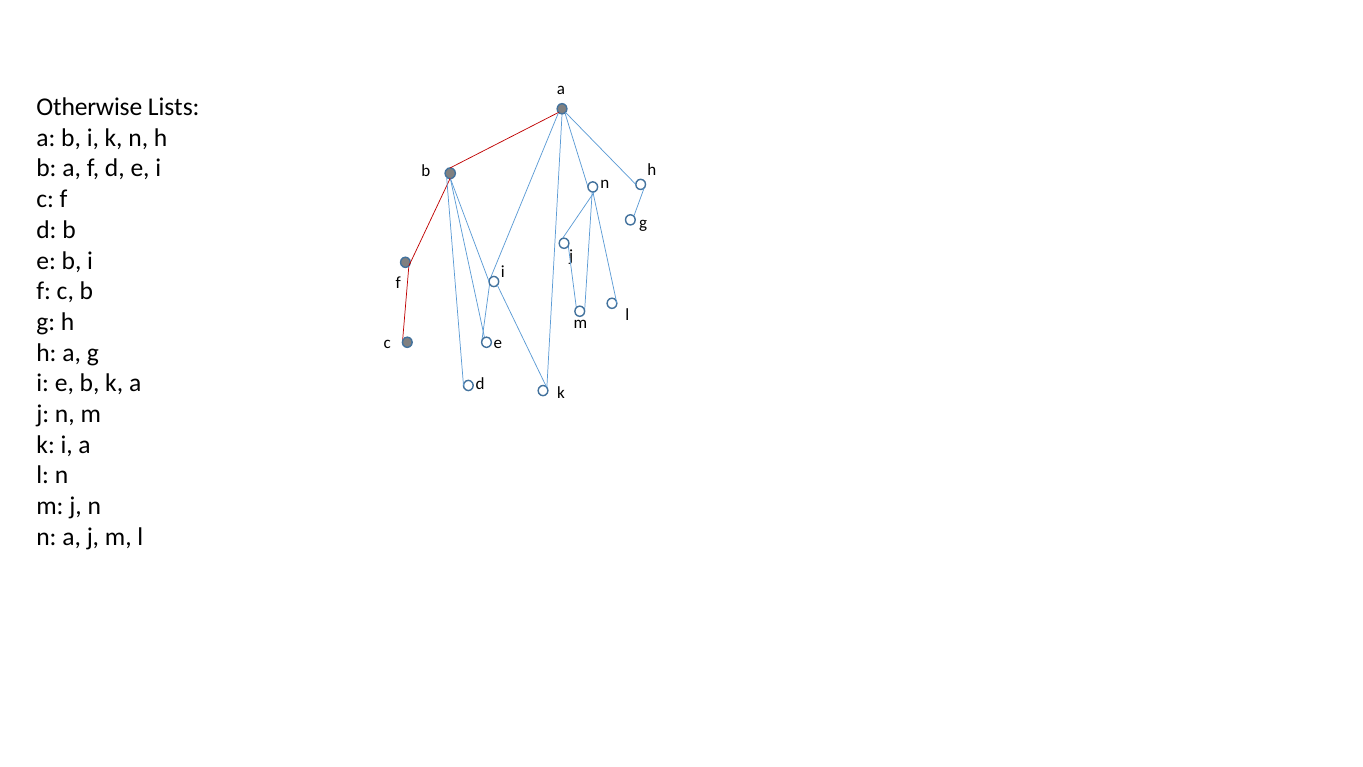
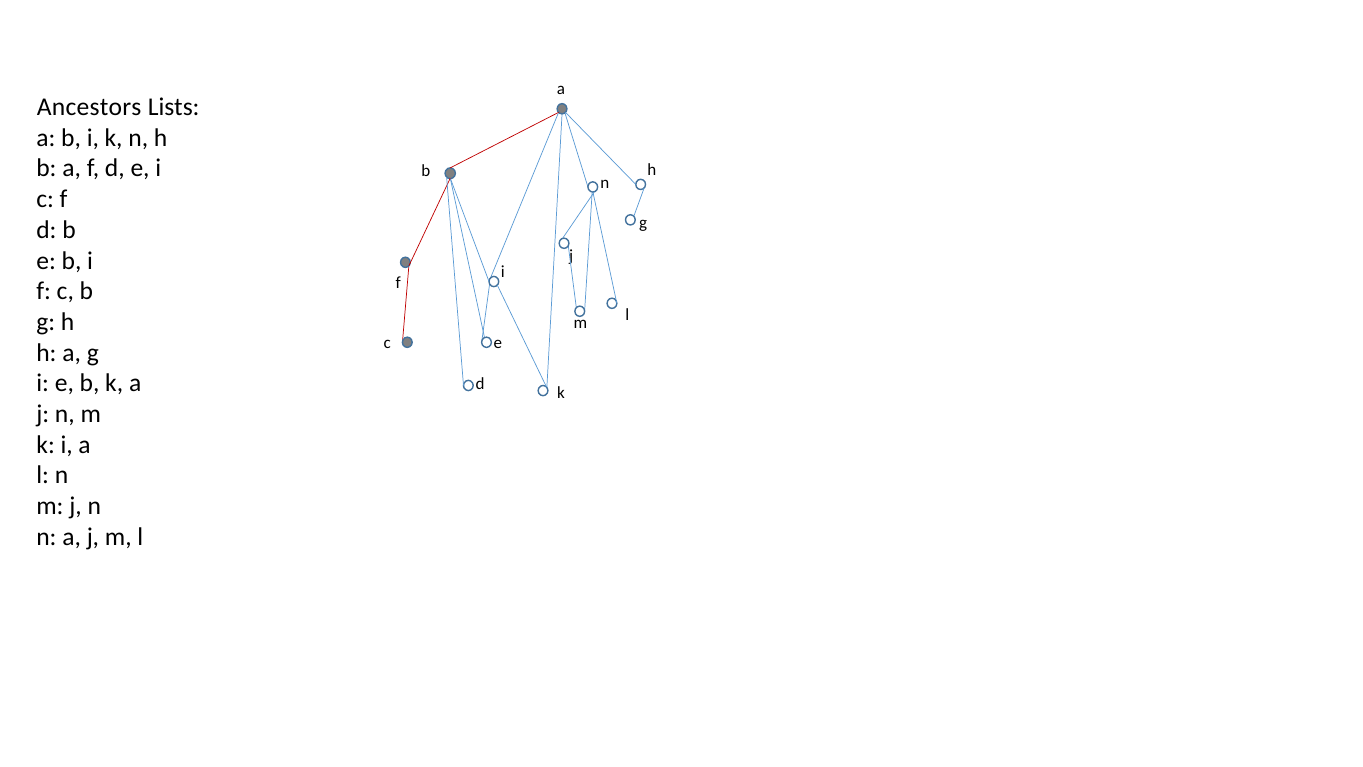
Otherwise: Otherwise -> Ancestors (89, 107)
